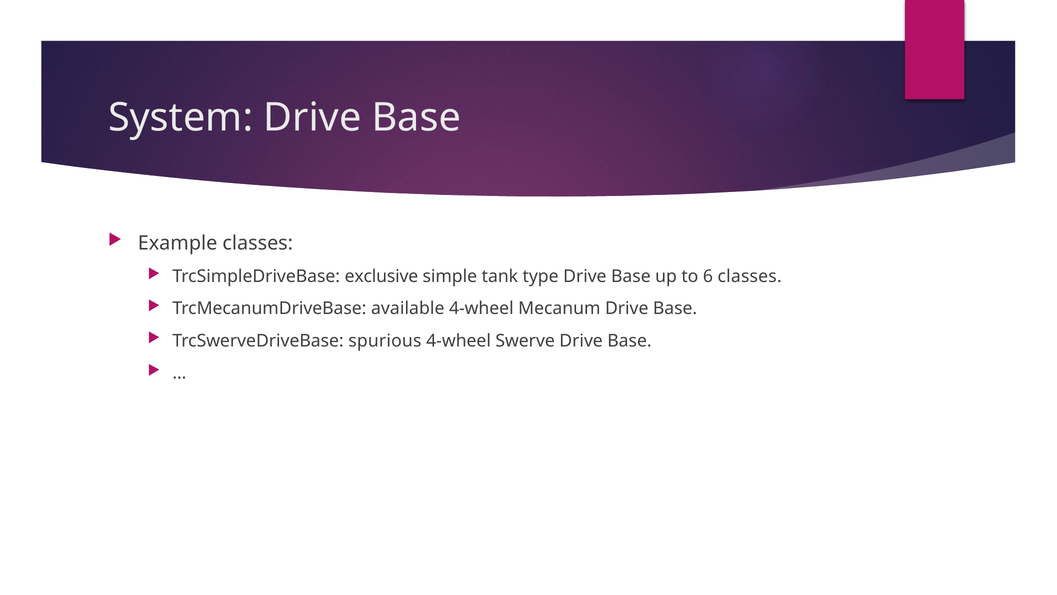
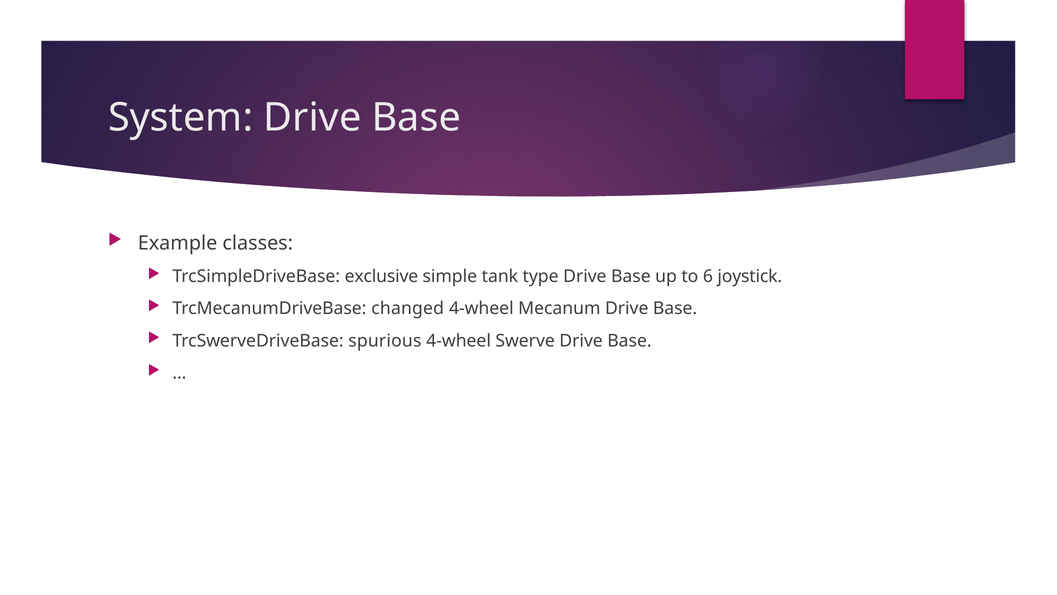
6 classes: classes -> joystick (750, 276)
available: available -> changed (408, 308)
